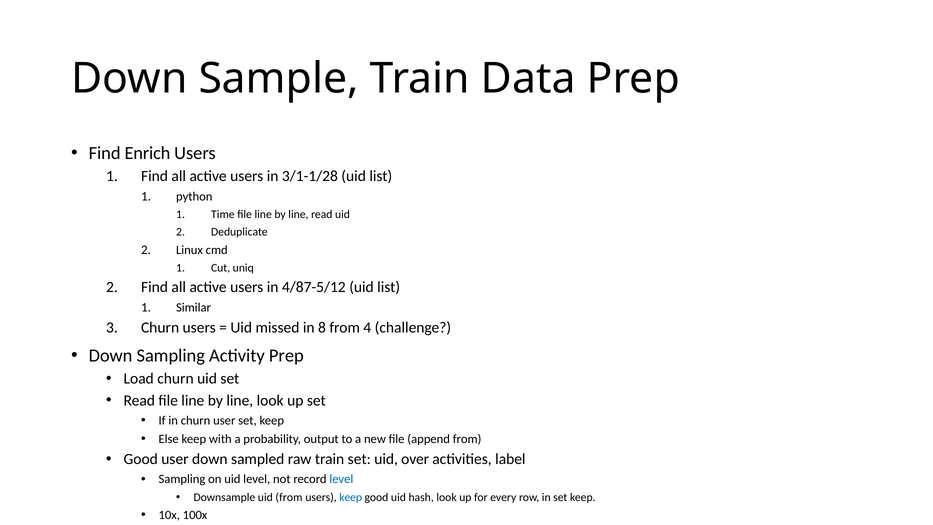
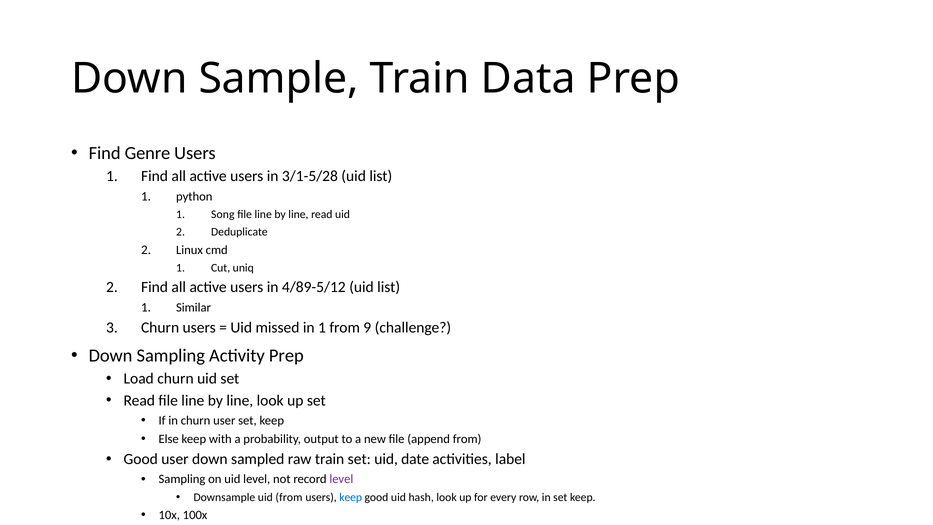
Enrich: Enrich -> Genre (147, 153)
3/1-1/28: 3/1-1/28 -> 3/1-5/28 (310, 176)
Time: Time -> Song (223, 214)
4/87-5/12: 4/87-5/12 -> 4/89-5/12 (314, 287)
in 8: 8 -> 1 (322, 327)
4: 4 -> 9 (367, 327)
over: over -> date (415, 459)
level colour: blue -> purple (341, 479)
